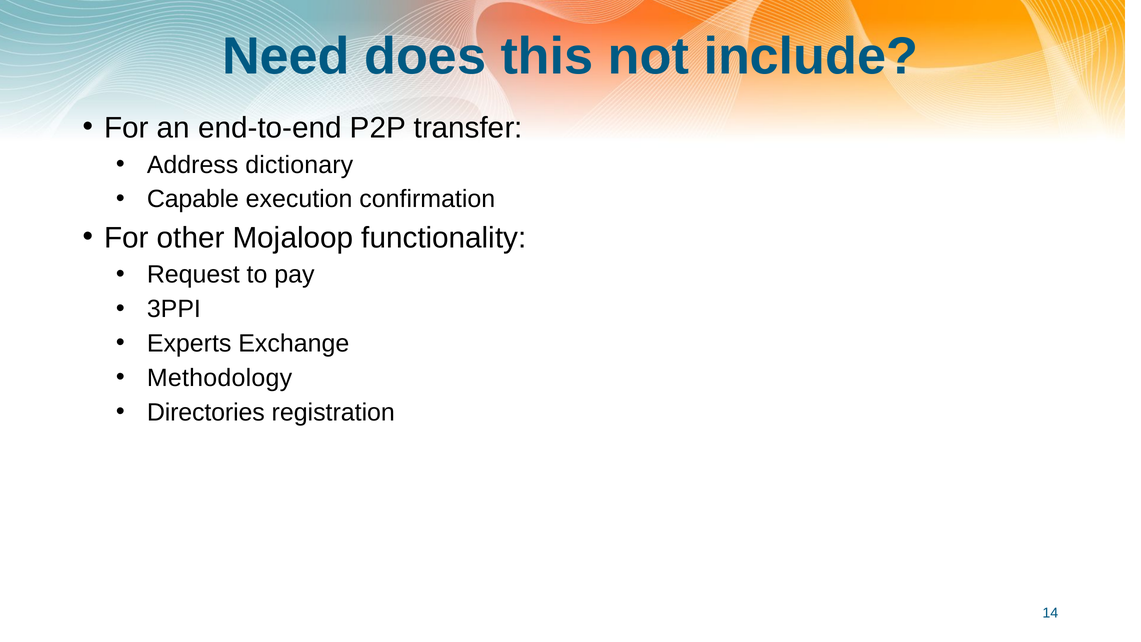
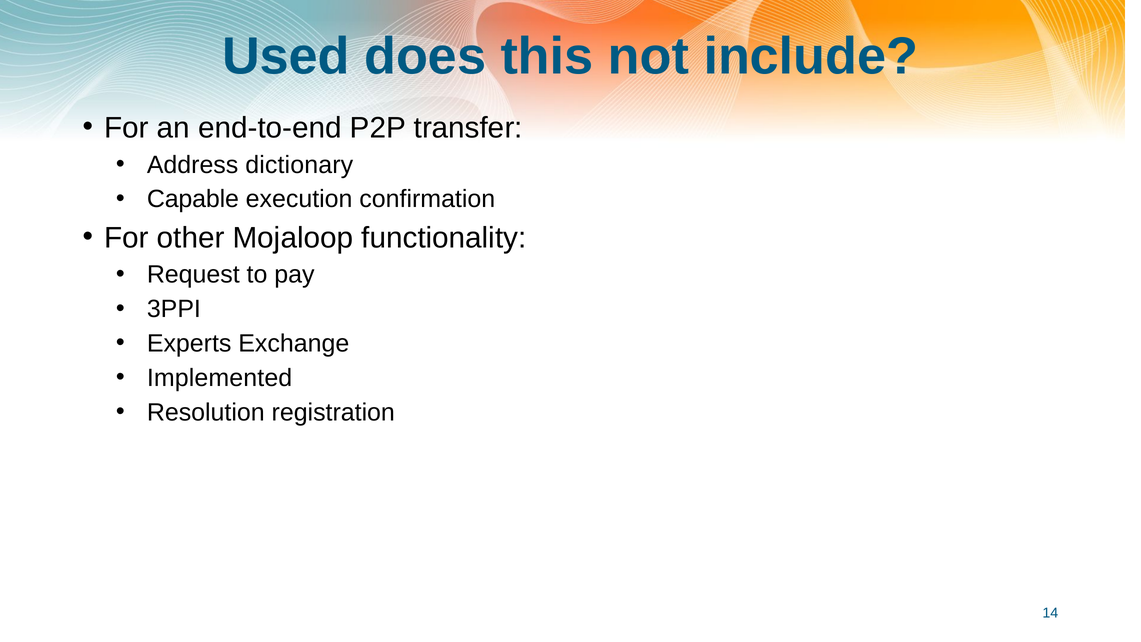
Need: Need -> Used (286, 56)
Methodology: Methodology -> Implemented (220, 378)
Directories: Directories -> Resolution (206, 412)
